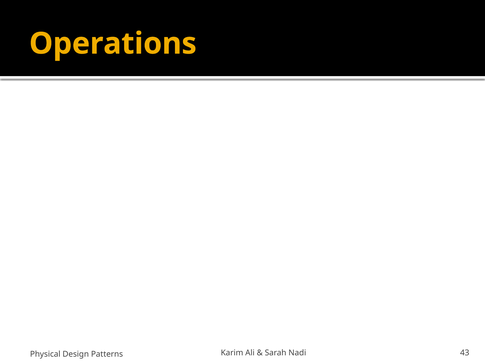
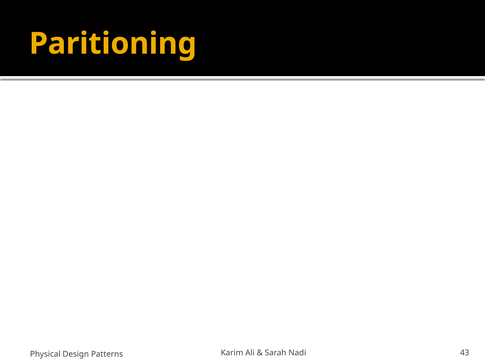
Operations: Operations -> Paritioning (113, 44)
